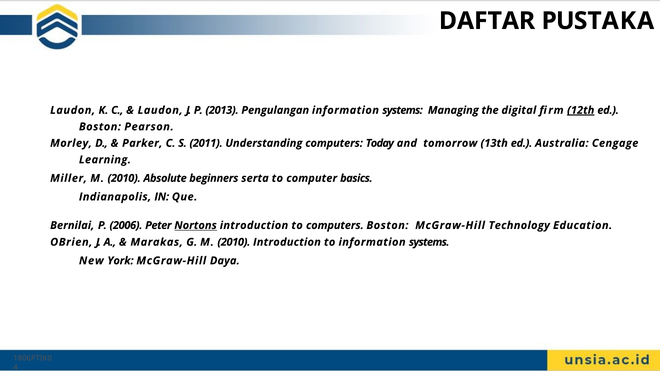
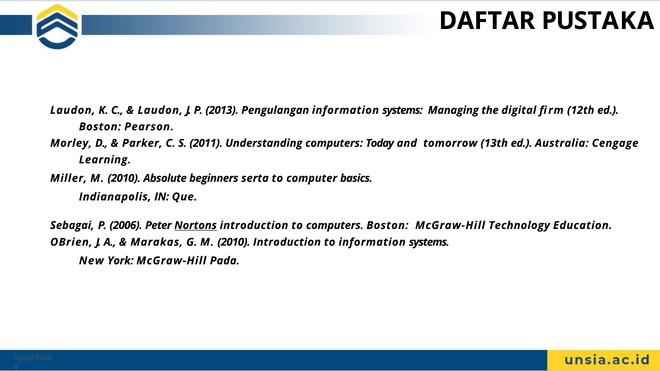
12th underline: present -> none (581, 110)
Bernilai: Bernilai -> Sebagai (72, 226)
Daya: Daya -> Pada (225, 261)
